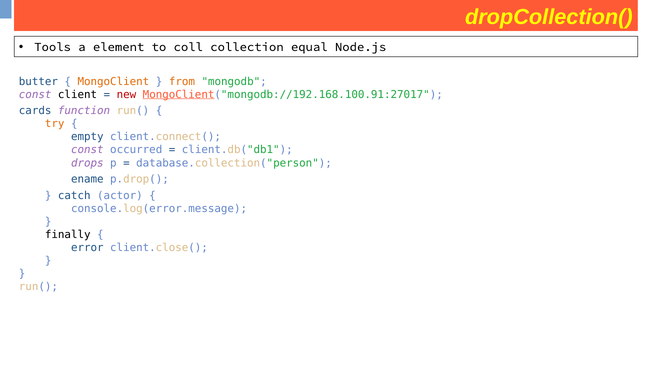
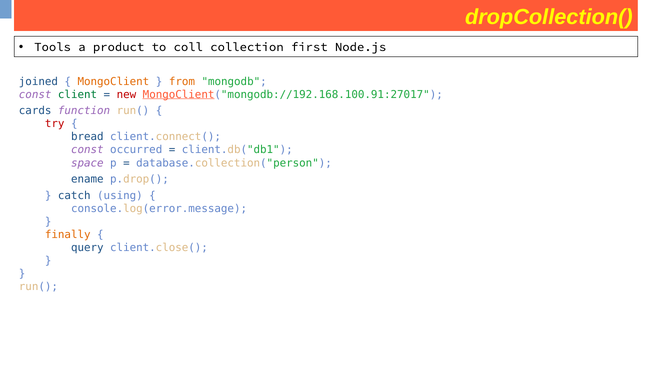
element: element -> product (119, 47)
equal: equal -> first (309, 47)
butter: butter -> joined (38, 81)
client colour: black -> green (78, 94)
try colour: orange -> red (55, 124)
empty: empty -> bread (87, 137)
drops: drops -> space (87, 163)
actor: actor -> using (120, 195)
finally colour: black -> orange (68, 235)
error: error -> query (87, 248)
